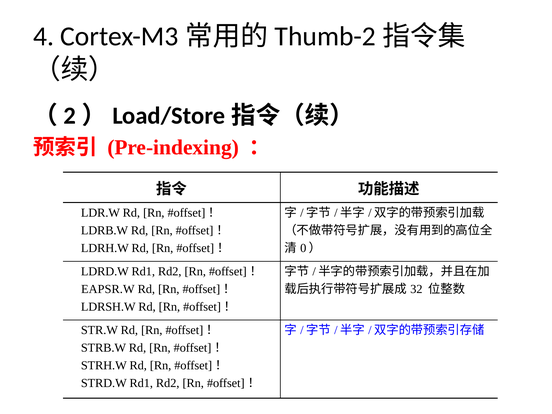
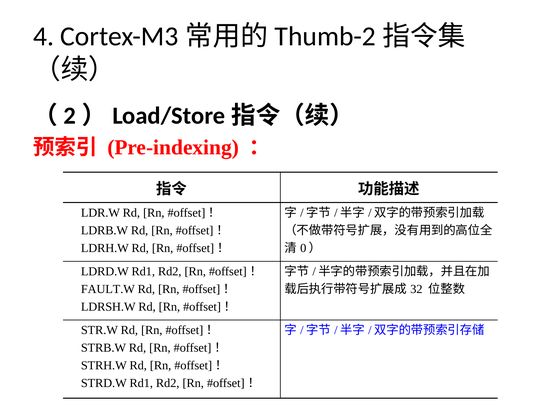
EAPSR.W: EAPSR.W -> FAULT.W (108, 289)
